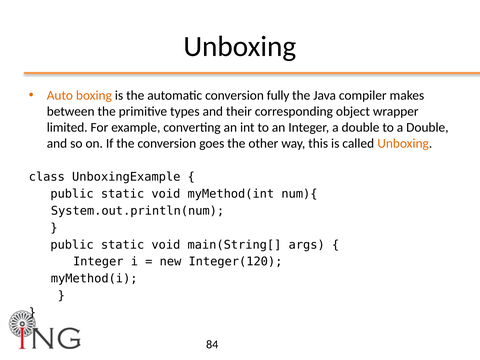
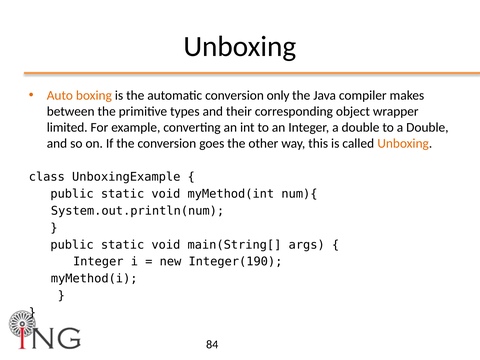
fully: fully -> only (278, 95)
Integer(120: Integer(120 -> Integer(190 (235, 262)
